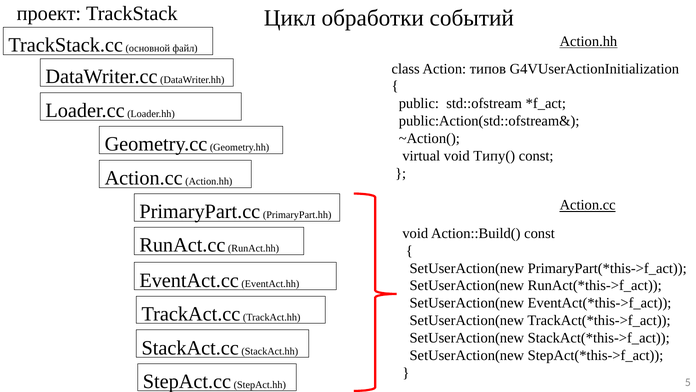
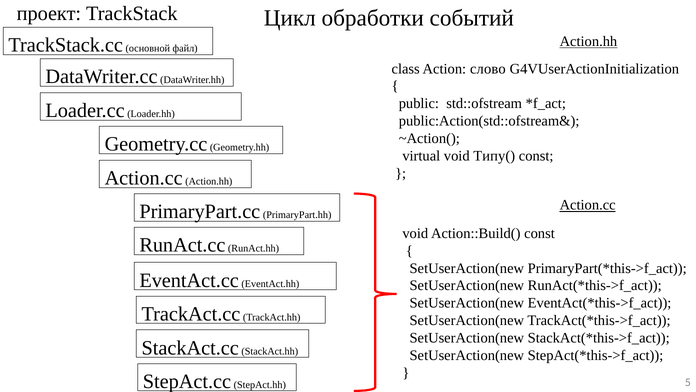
типов: типов -> слово (488, 69)
